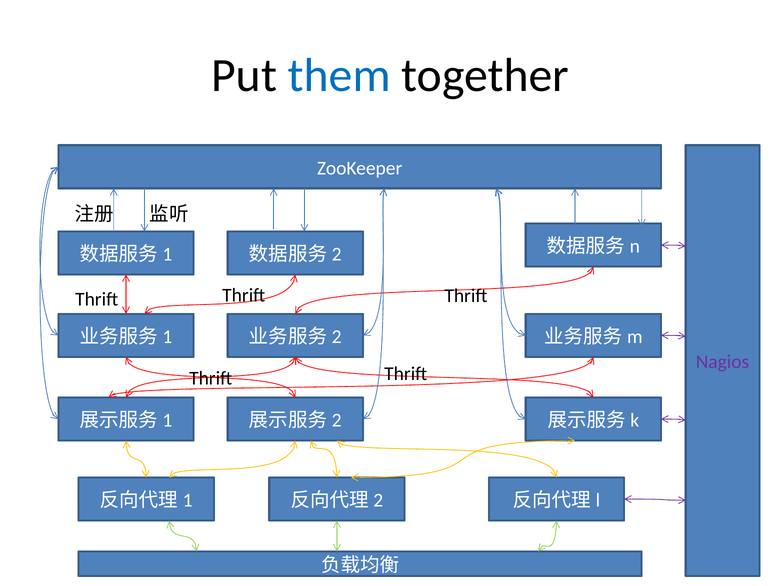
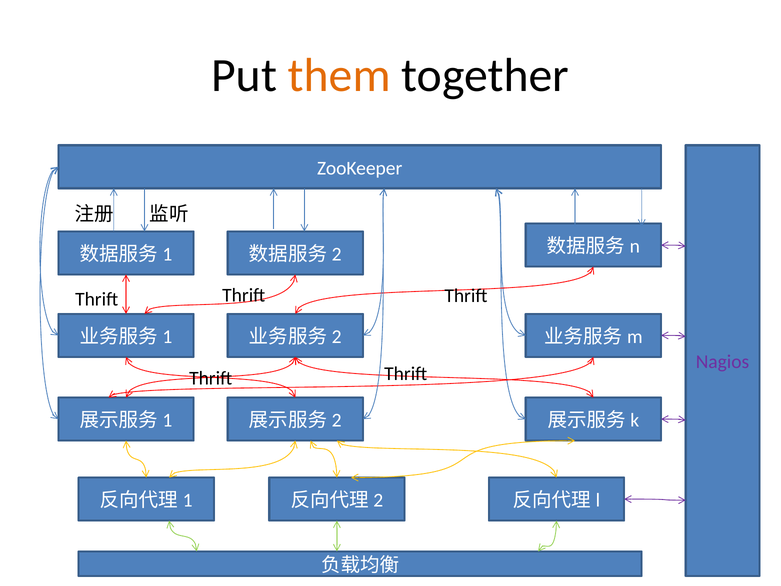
them colour: blue -> orange (339, 76)
